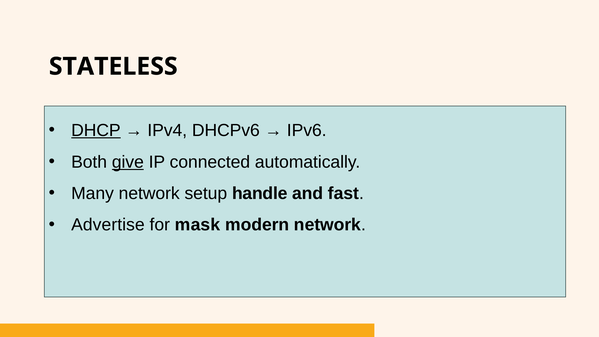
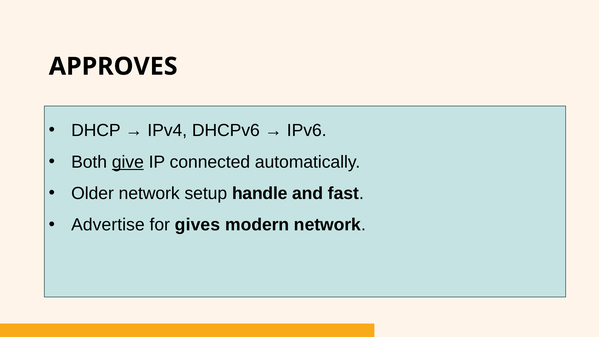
STATELESS: STATELESS -> APPROVES (113, 66)
DHCP underline: present -> none (96, 130)
Many: Many -> Older (93, 193)
mask: mask -> gives (198, 225)
